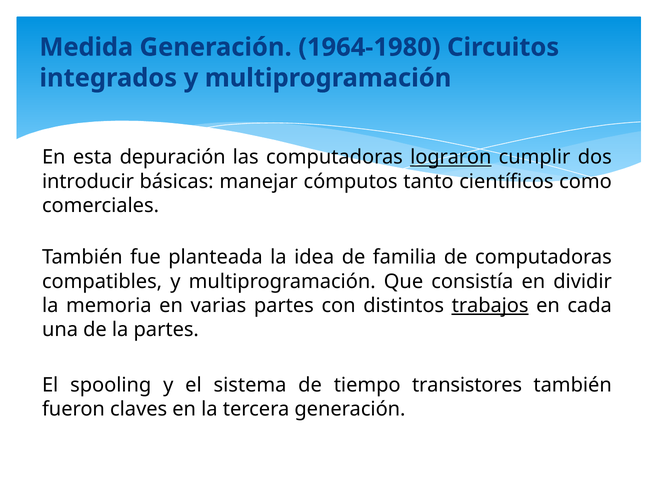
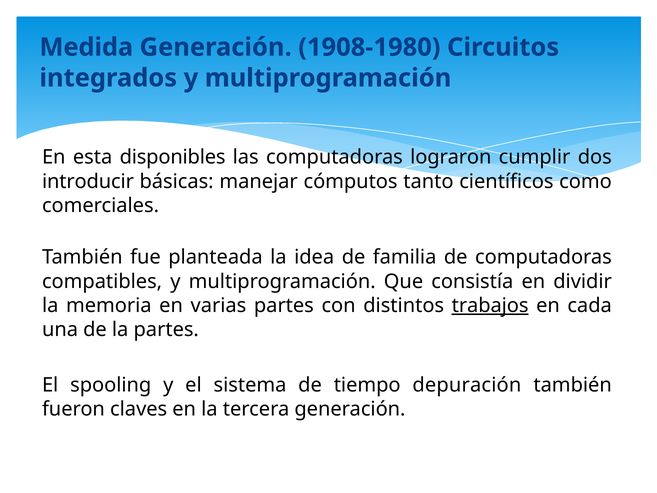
1964-1980: 1964-1980 -> 1908-1980 (369, 47)
depuración: depuración -> disponibles (173, 157)
lograron underline: present -> none (451, 157)
transistores: transistores -> depuración (467, 385)
